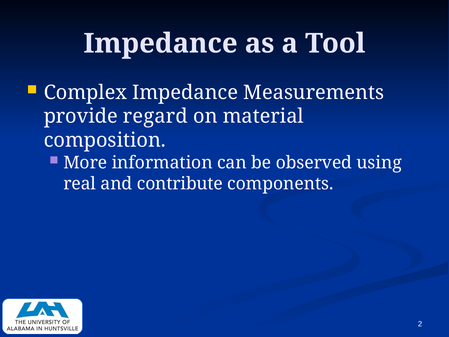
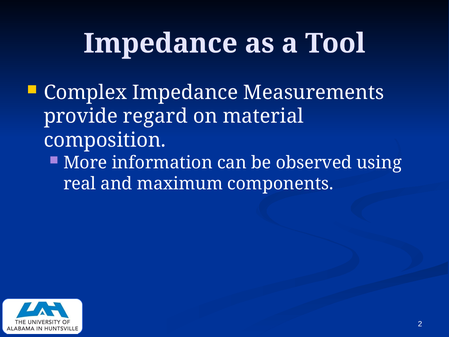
contribute: contribute -> maximum (180, 184)
